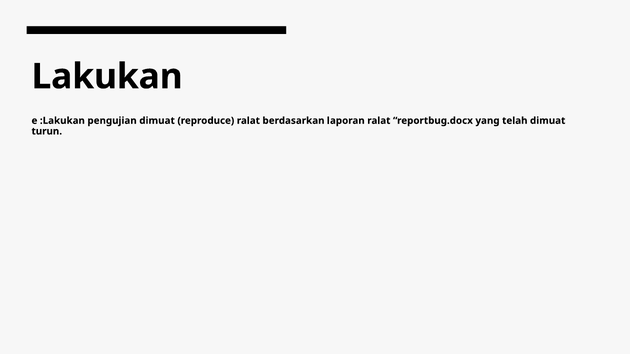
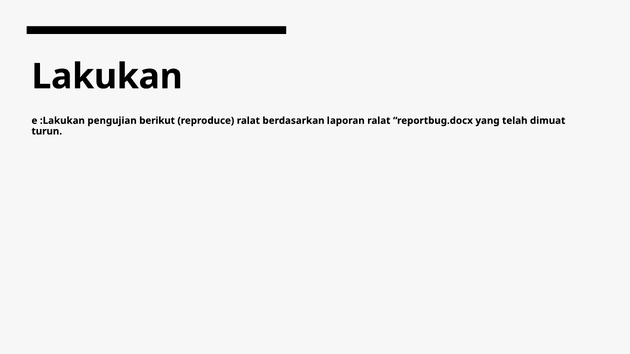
pengujian dimuat: dimuat -> berikut (157, 121)
